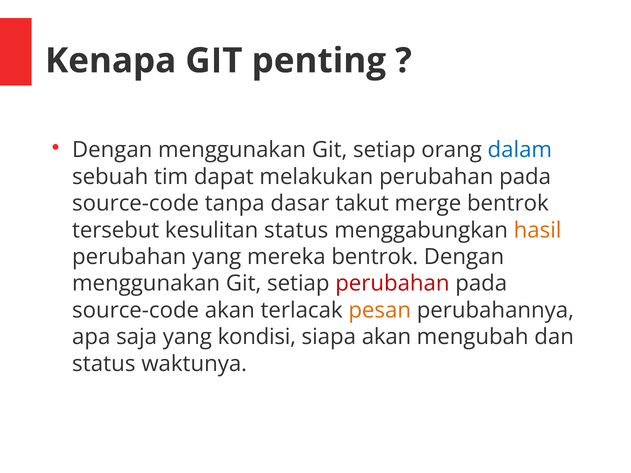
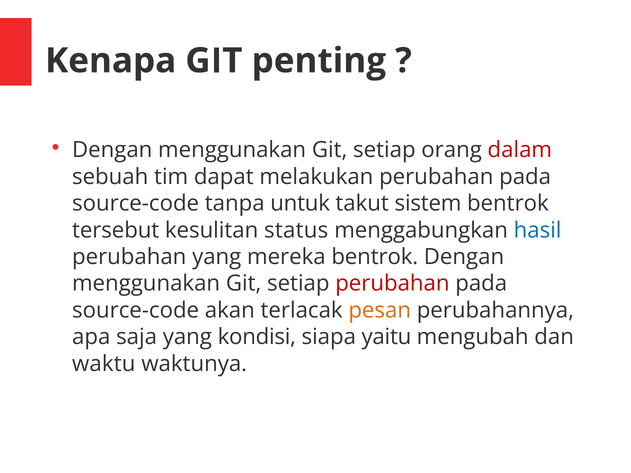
dalam colour: blue -> red (520, 150)
dasar: dasar -> untuk (300, 204)
merge: merge -> sistem (428, 204)
hasil colour: orange -> blue (538, 230)
siapa akan: akan -> yaitu (386, 337)
status: status -> waktu (104, 364)
